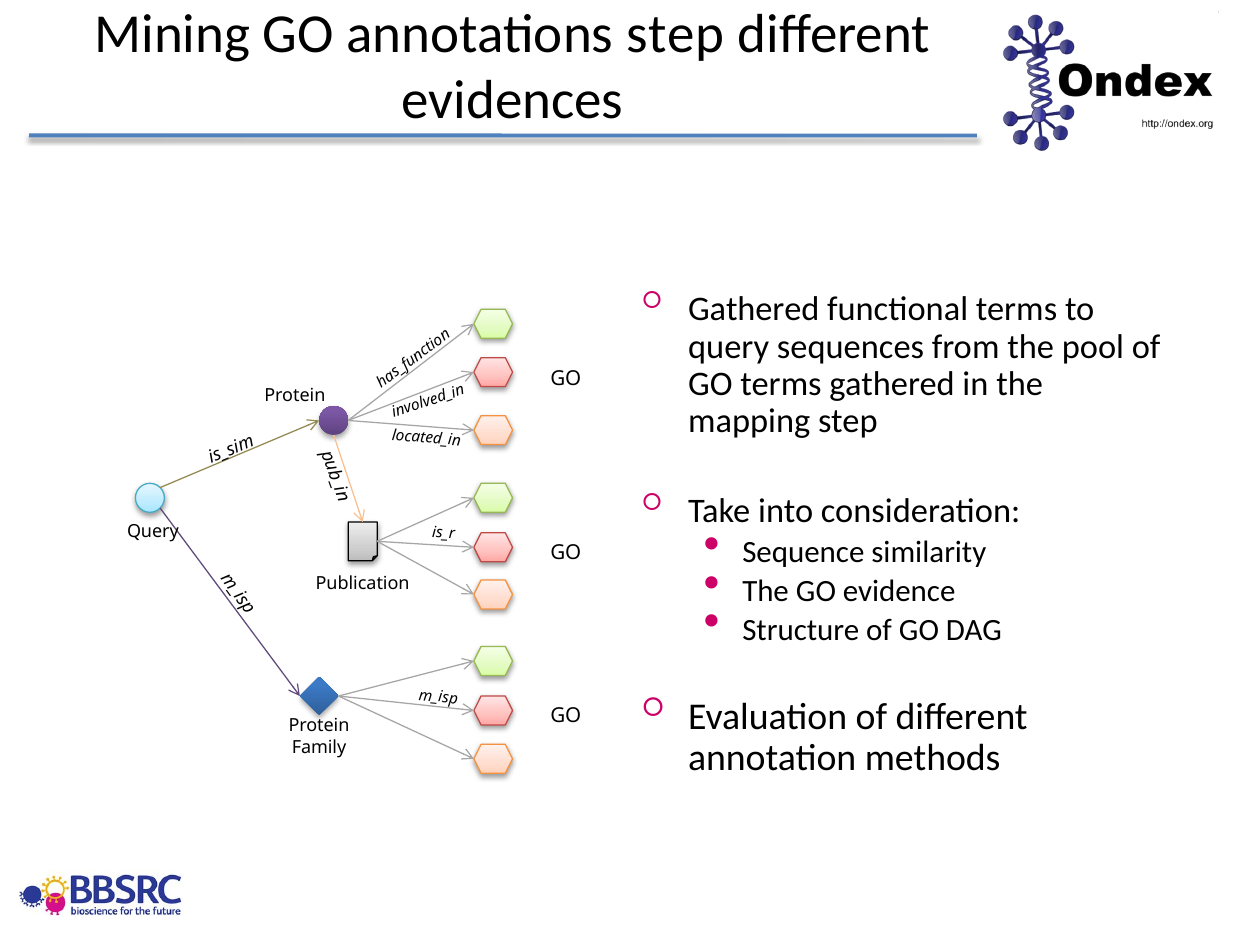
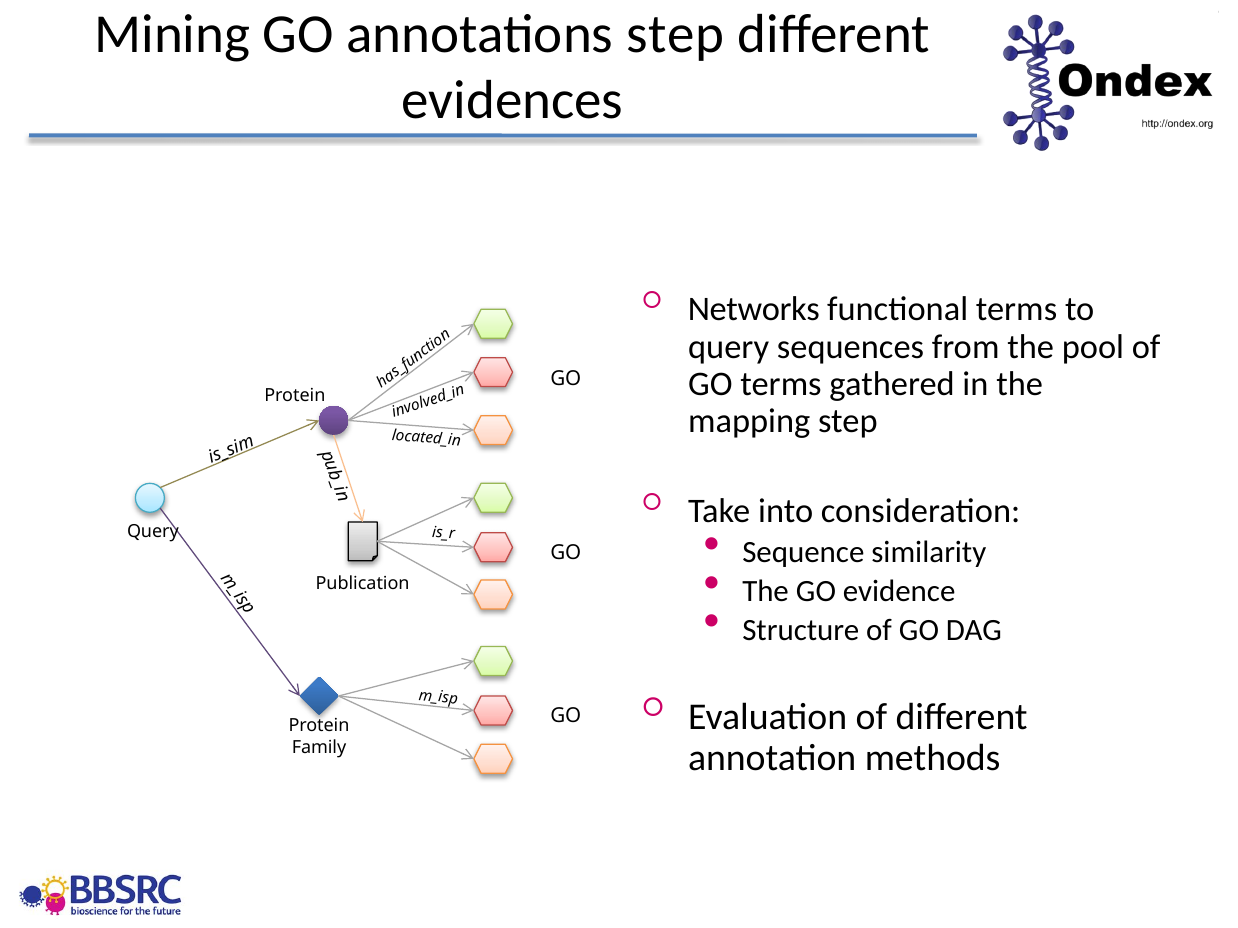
Gathered: Gathered -> Networks (754, 310)
